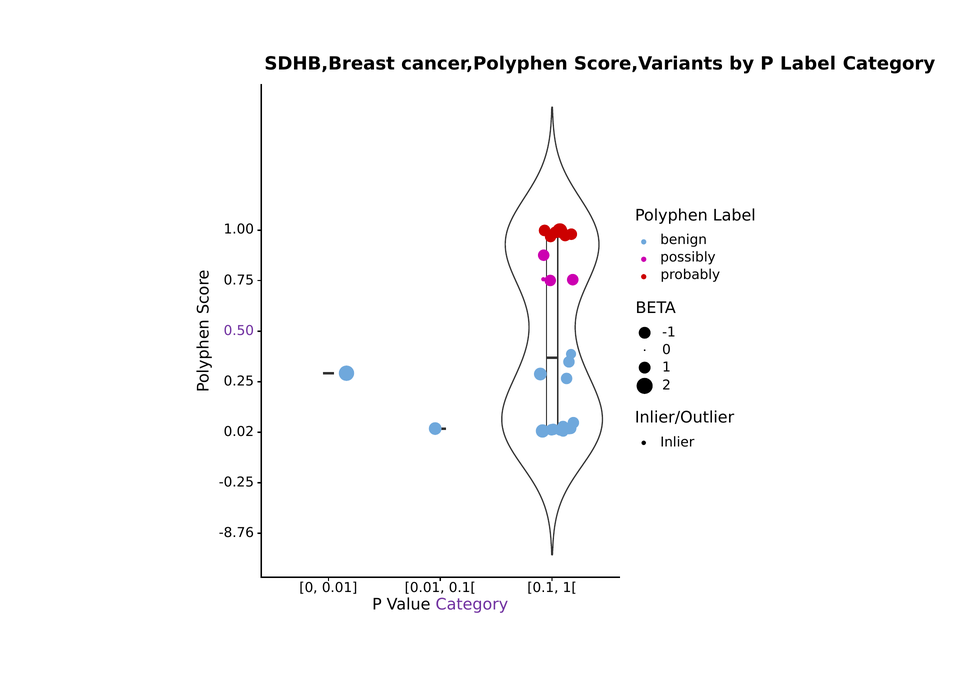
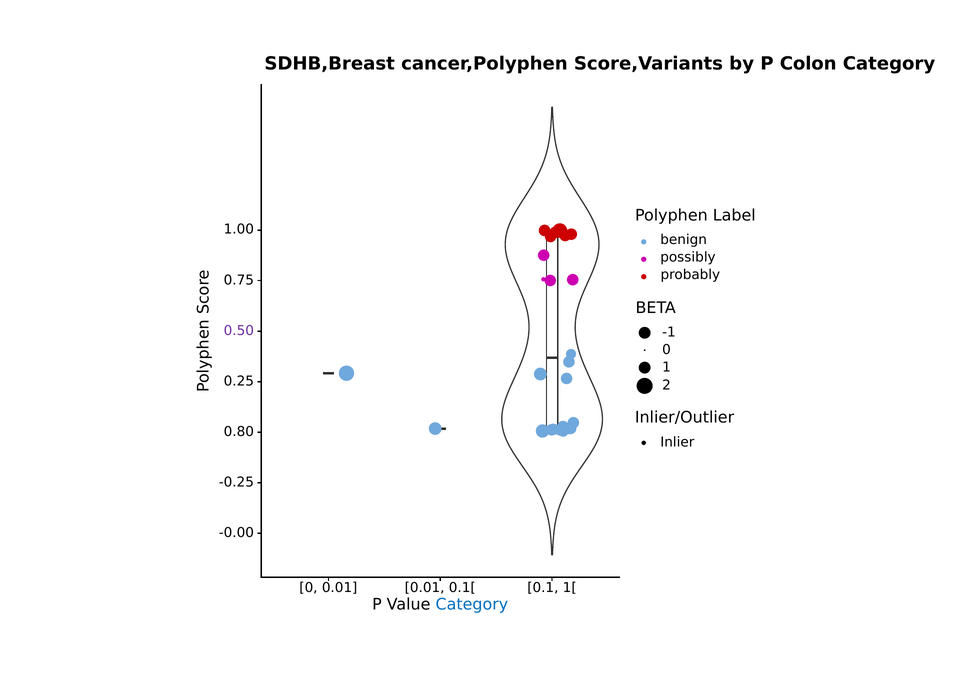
P Label: Label -> Colon (808, 64)
0.02: 0.02 -> 0.80 (239, 431)
-8.76: -8.76 -> -0.00 (236, 532)
Category colour: purple -> blue (472, 604)
